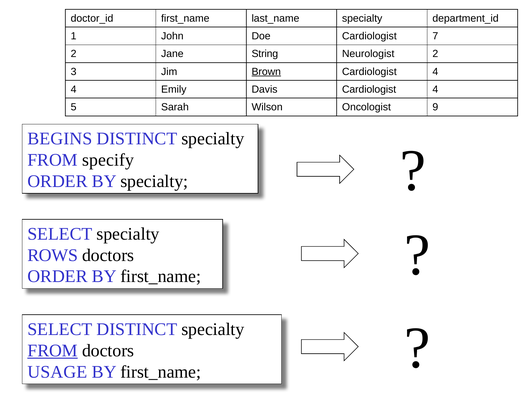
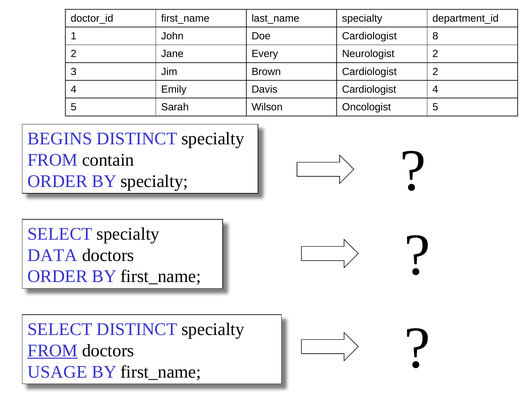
7: 7 -> 8 (435, 36)
String: String -> Every (265, 54)
Brown underline: present -> none (266, 72)
4: 4 -> 2 (435, 72)
Oncologist 9: 9 -> 5 (435, 107)
specify: specify -> contain (108, 160)
ROWS: ROWS -> DATA (52, 255)
